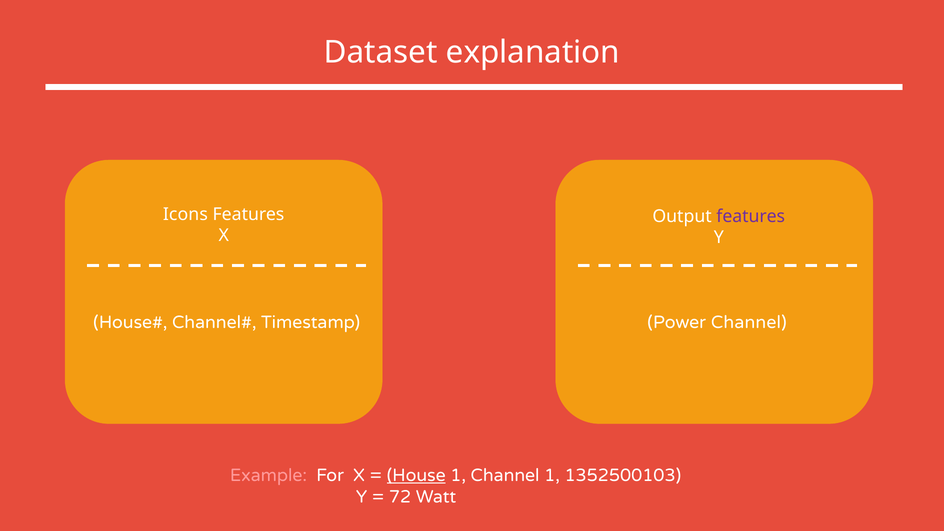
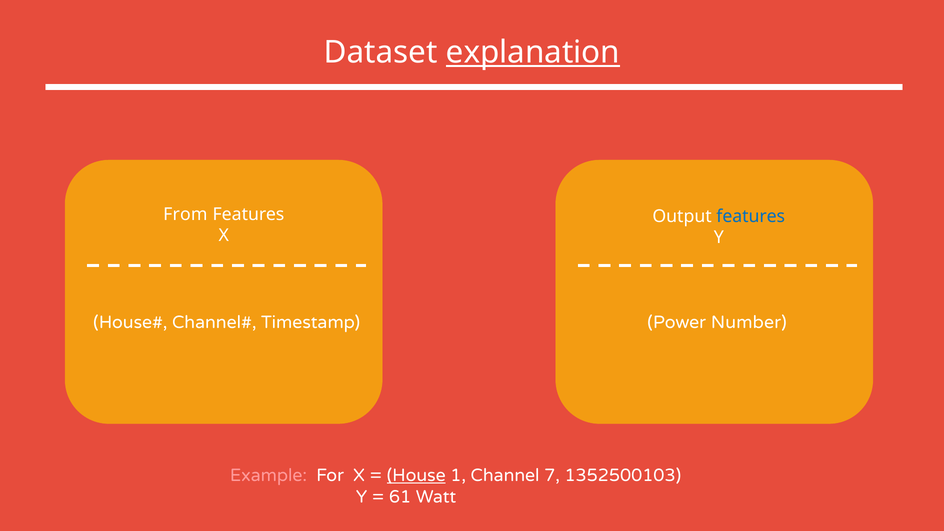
explanation underline: none -> present (533, 53)
Icons: Icons -> From (185, 214)
features colour: purple -> blue (751, 216)
Power Channel: Channel -> Number (749, 322)
Channel 1: 1 -> 7 (552, 476)
72: 72 -> 61 (400, 497)
